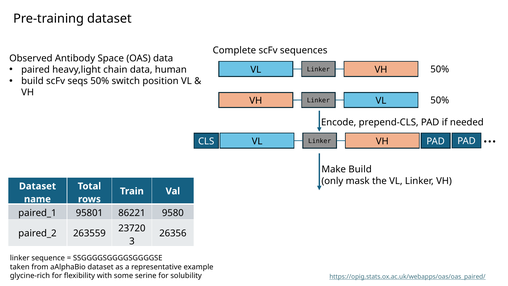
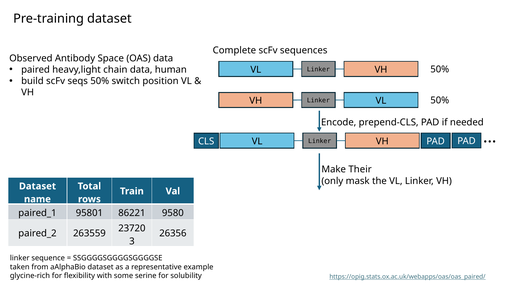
Make Build: Build -> Their (360, 169)
